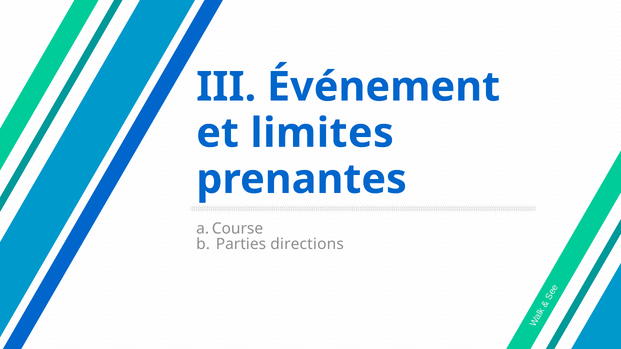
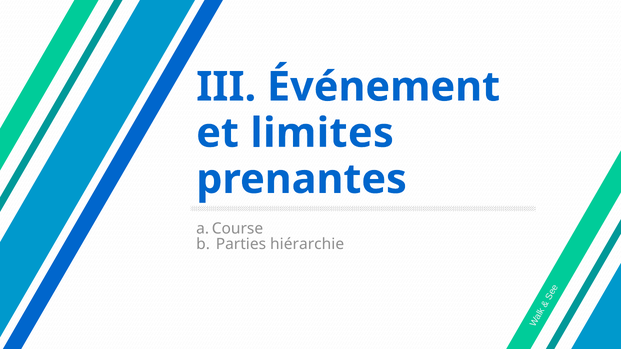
directions: directions -> hiérarchie (307, 244)
